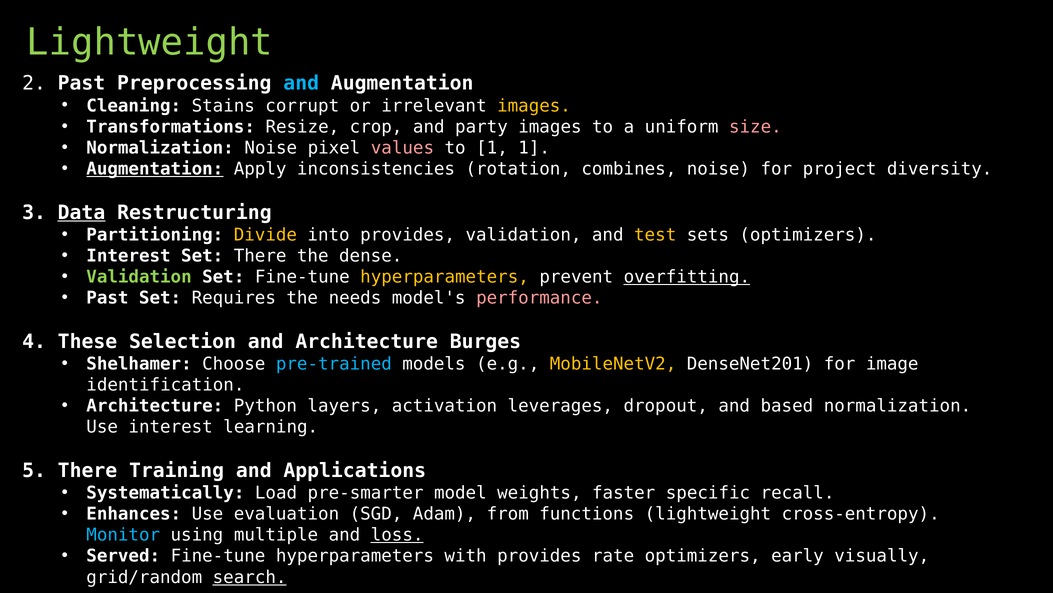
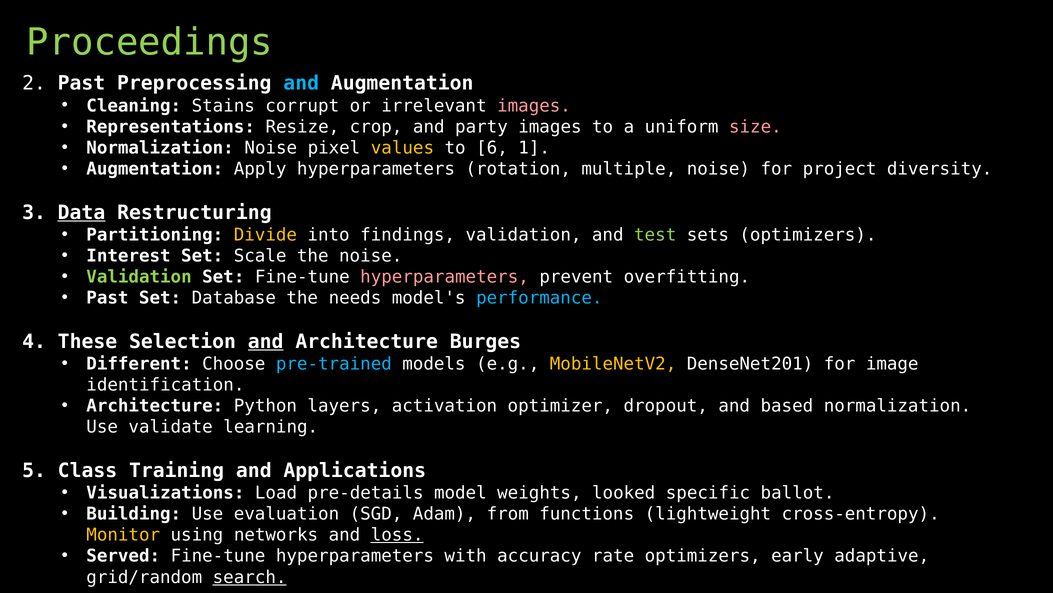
Lightweight: Lightweight -> Proceedings (150, 42)
images colour: yellow -> pink (534, 106)
Transformations: Transformations -> Representations (171, 127)
values colour: pink -> yellow (402, 148)
to 1: 1 -> 6 (492, 148)
Augmentation underline: present -> none (155, 169)
Apply inconsistencies: inconsistencies -> hyperparameters (376, 169)
combines: combines -> multiple (629, 169)
into provides: provides -> findings (408, 235)
test colour: yellow -> light green (655, 235)
Set There: There -> Scale (260, 256)
the dense: dense -> noise (371, 256)
hyperparameters colour: yellow -> pink (445, 277)
overfitting underline: present -> none (687, 277)
Requires: Requires -> Database (234, 298)
performance colour: pink -> light blue (539, 298)
and underline: none -> present (266, 341)
Shelhamer: Shelhamer -> Different (139, 363)
leverages: leverages -> optimizer (560, 406)
Use interest: interest -> validate (171, 427)
5 There: There -> Class (87, 470)
Systematically: Systematically -> Visualizations (165, 492)
pre-smarter: pre-smarter -> pre-details (366, 492)
faster: faster -> looked (624, 492)
recall: recall -> ballot (798, 492)
Enhances: Enhances -> Building (134, 513)
Monitor colour: light blue -> yellow (123, 535)
multiple: multiple -> networks (276, 535)
with provides: provides -> accuracy (539, 556)
visually: visually -> adaptive (882, 556)
